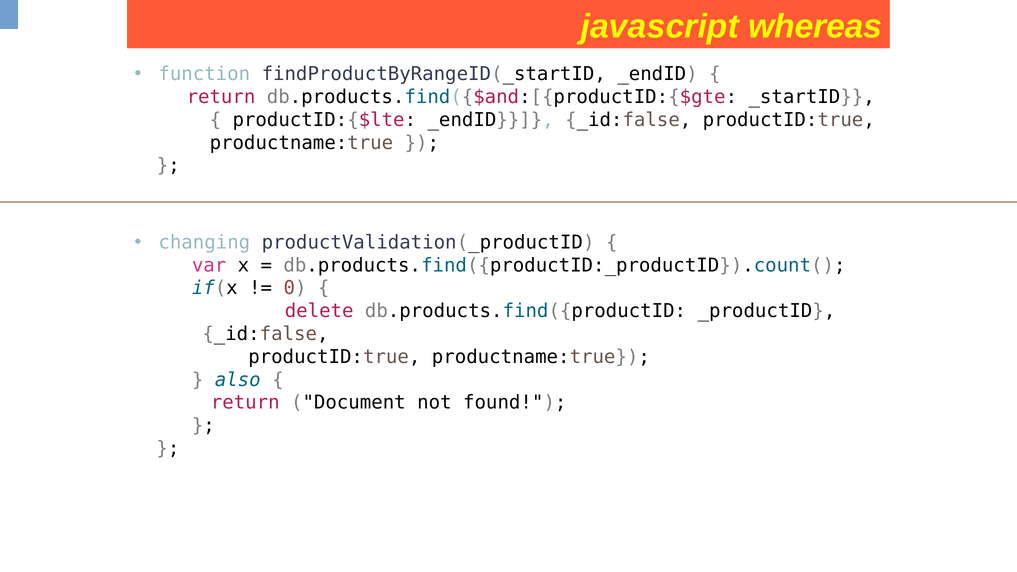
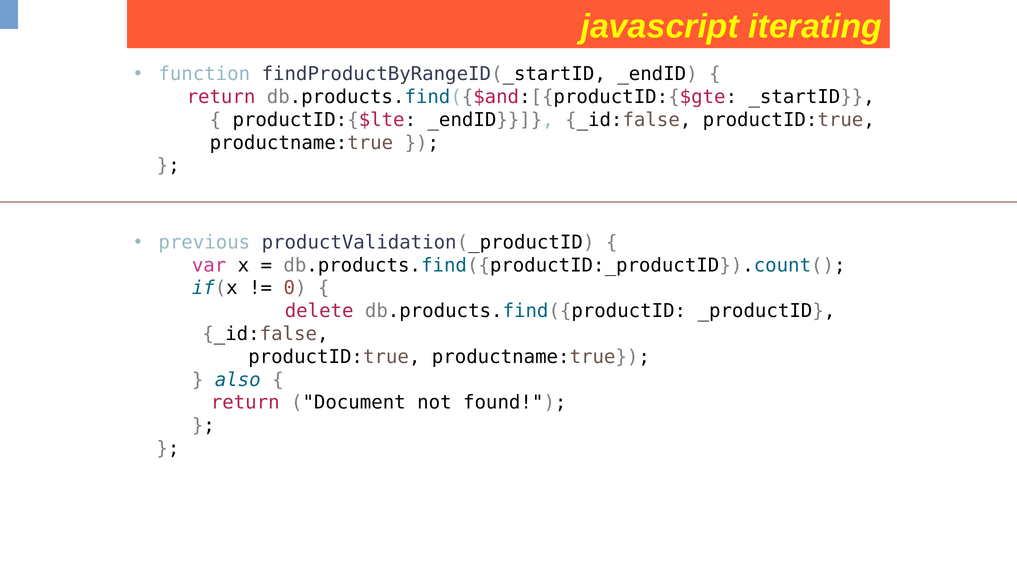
whereas: whereas -> iterating (815, 26)
changing: changing -> previous (204, 242)
